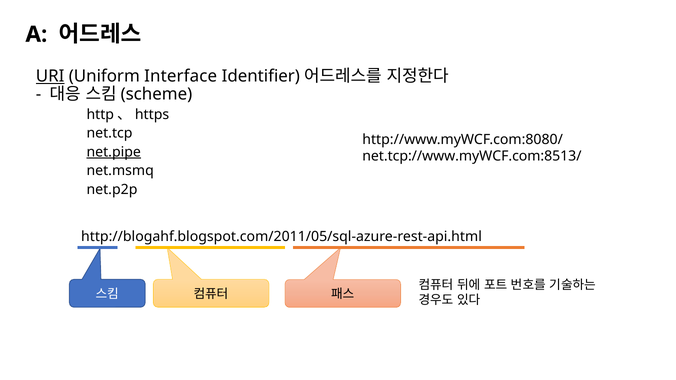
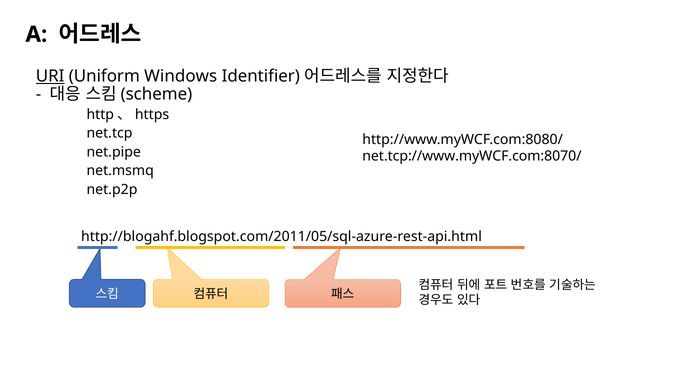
Interface: Interface -> Windows (181, 76)
net.pipe underline: present -> none (114, 152)
net.tcp://www.myWCF.com:8513/: net.tcp://www.myWCF.com:8513/ -> net.tcp://www.myWCF.com:8070/ (472, 156)
